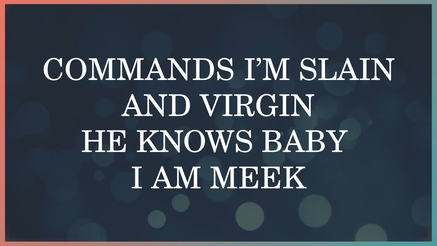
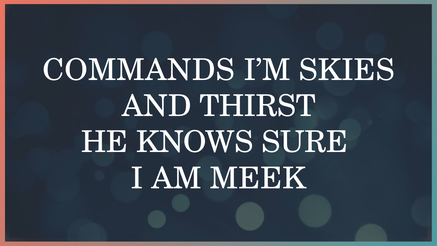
SLAIN: SLAIN -> SKIES (347, 70)
VIRGIN: VIRGIN -> THIRST (258, 106)
BABY: BABY -> SURE (305, 142)
